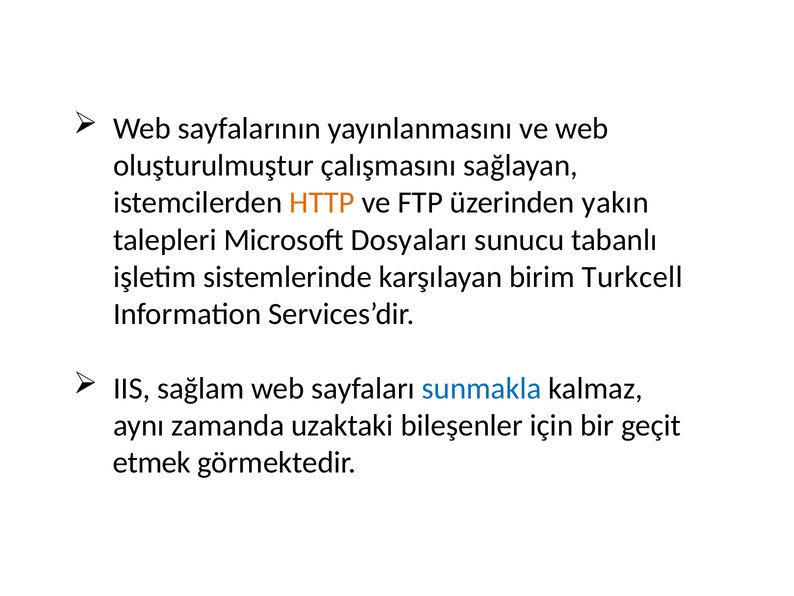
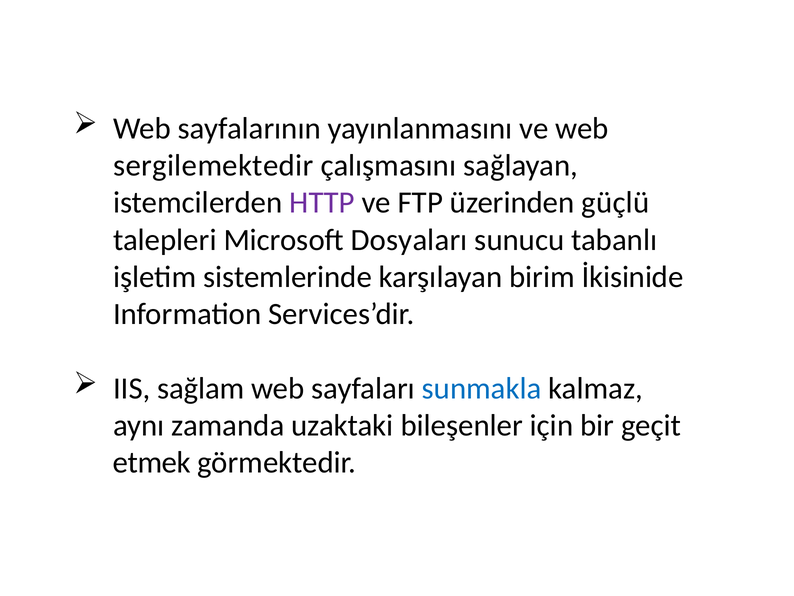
oluşturulmuştur: oluşturulmuştur -> sergilemektedir (213, 166)
HTTP colour: orange -> purple (322, 203)
yakın: yakın -> güçlü (615, 203)
Turkcell: Turkcell -> İkisinide (633, 277)
